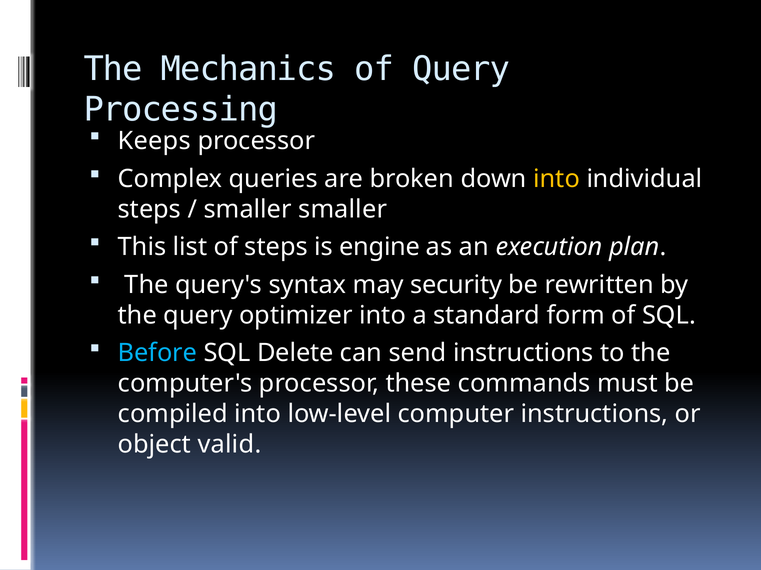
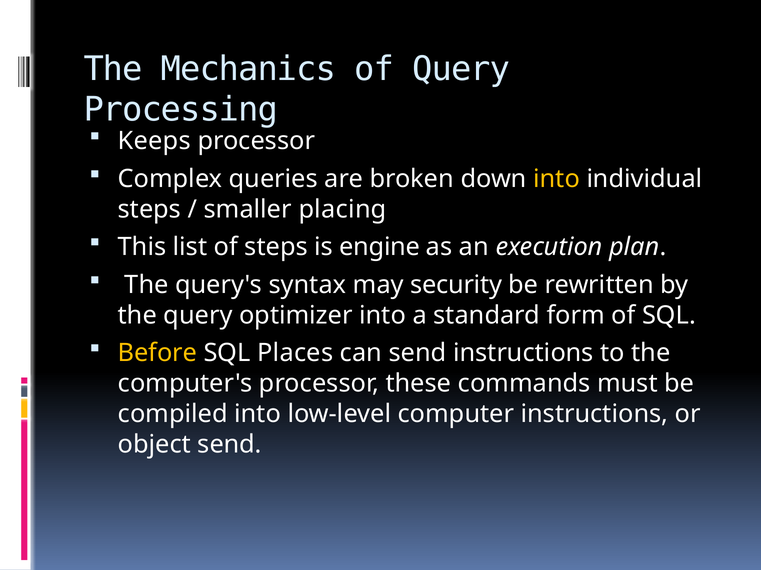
smaller smaller: smaller -> placing (343, 210)
Before colour: light blue -> yellow (157, 353)
Delete: Delete -> Places (295, 353)
object valid: valid -> send (230, 445)
